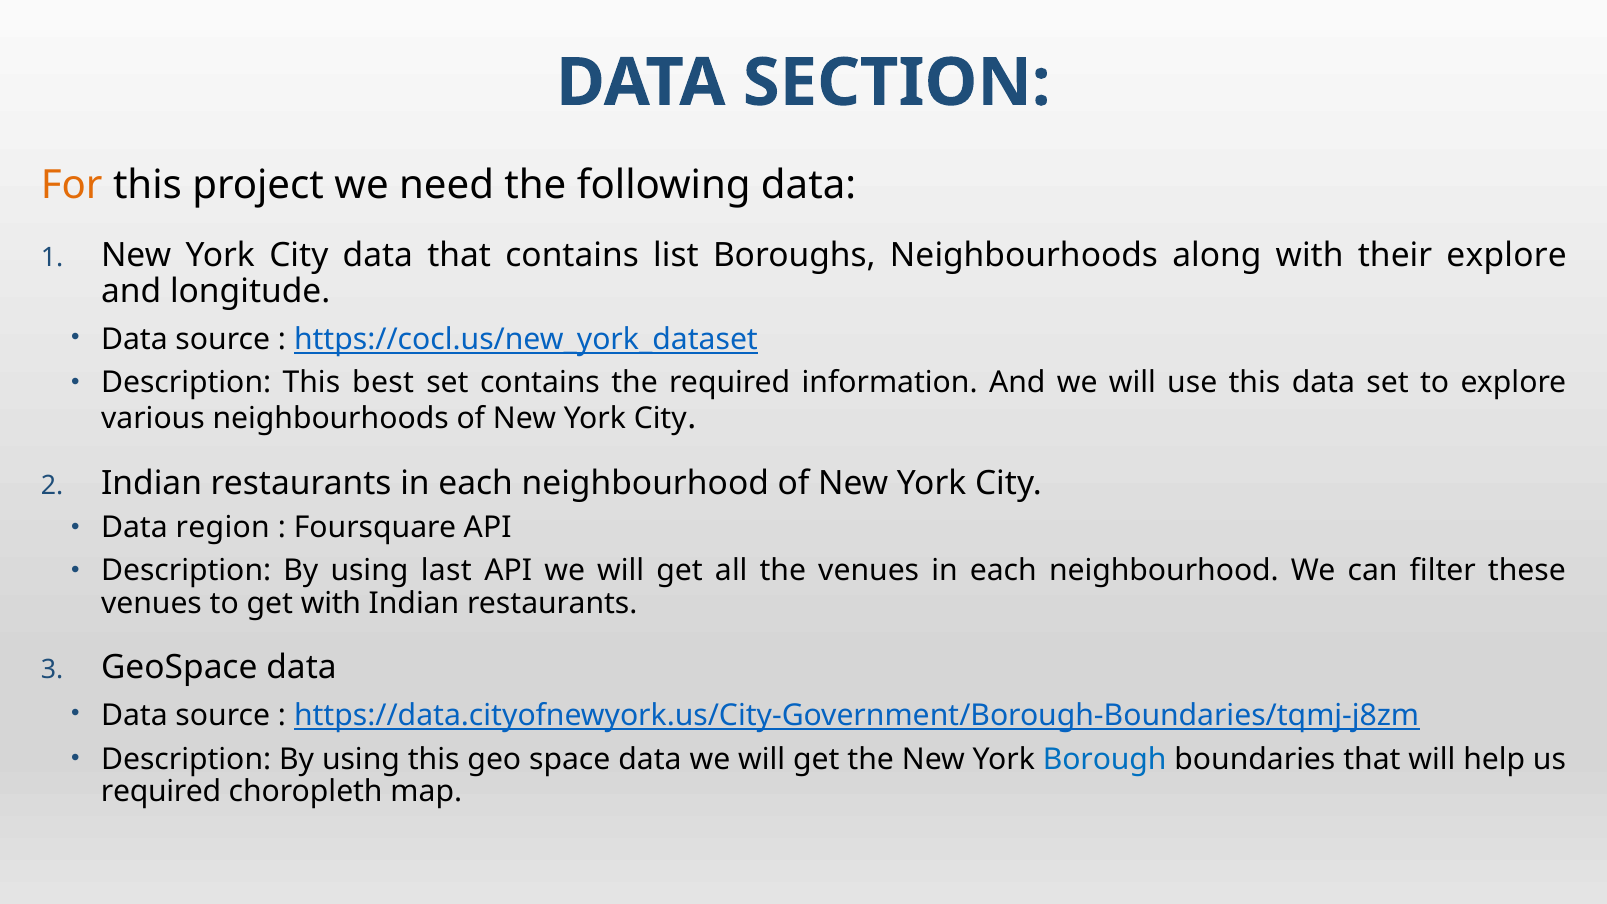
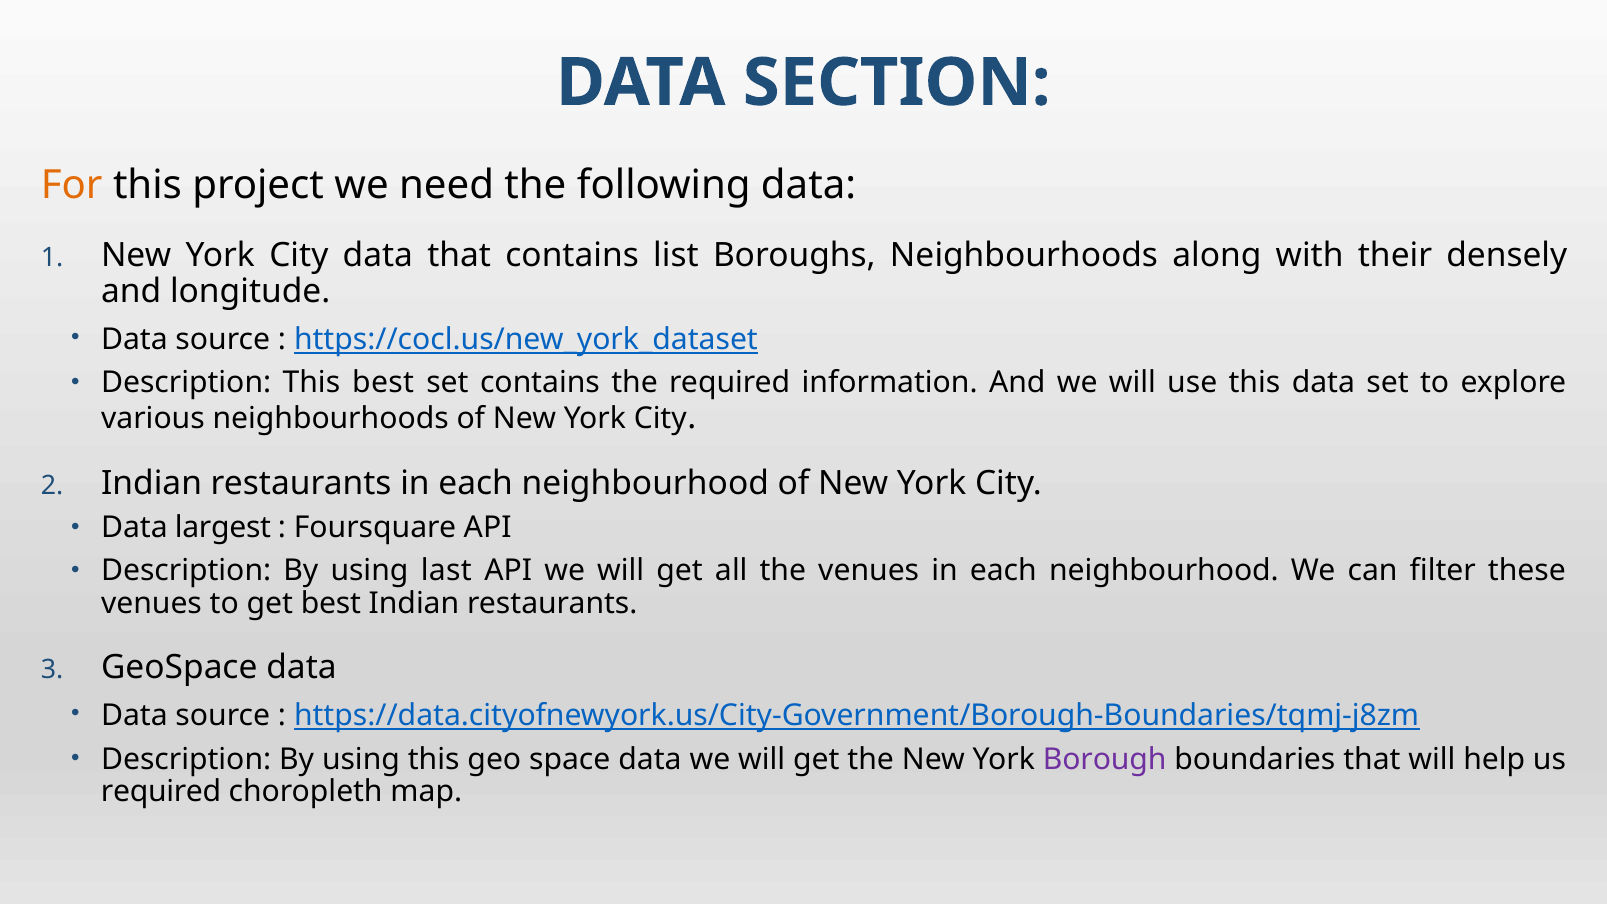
their explore: explore -> densely (1507, 255)
region: region -> largest (223, 528)
get with: with -> best (331, 603)
Borough colour: blue -> purple (1105, 759)
